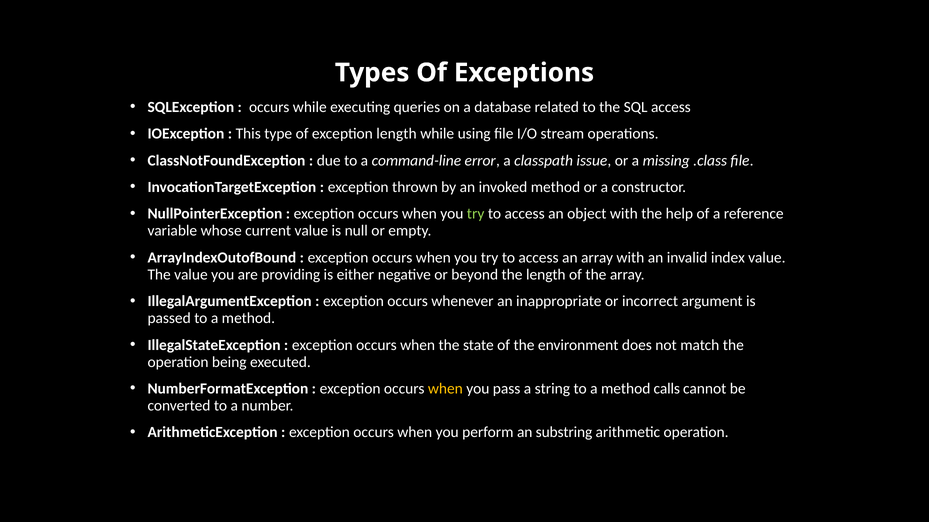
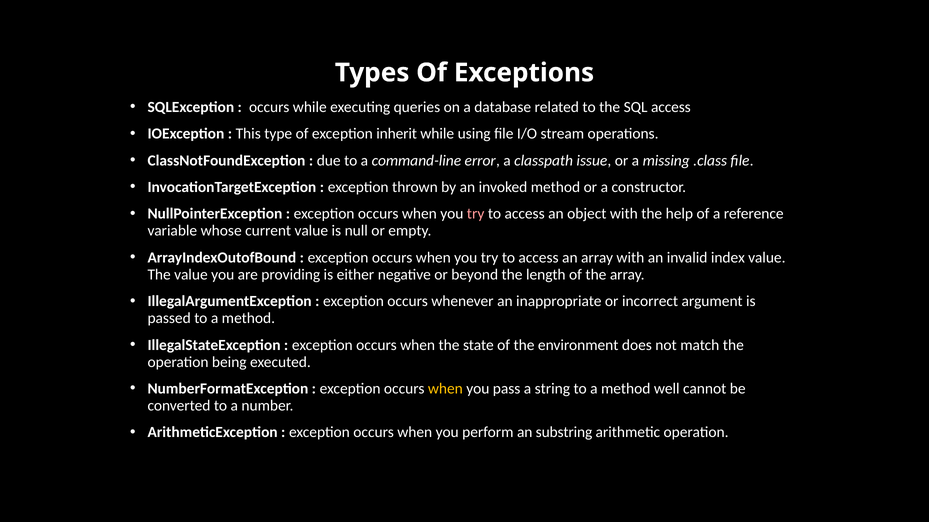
exception length: length -> inherit (397, 134)
try colour: light green -> pink (476, 214)
calls: calls -> well (667, 389)
